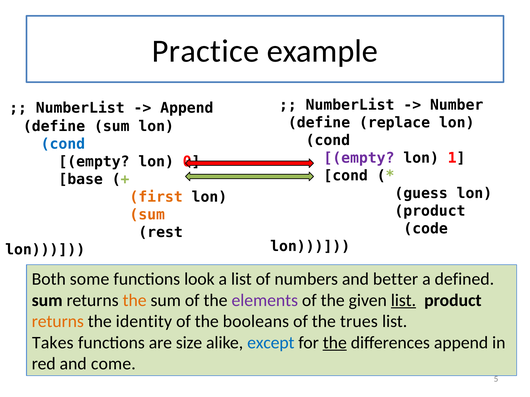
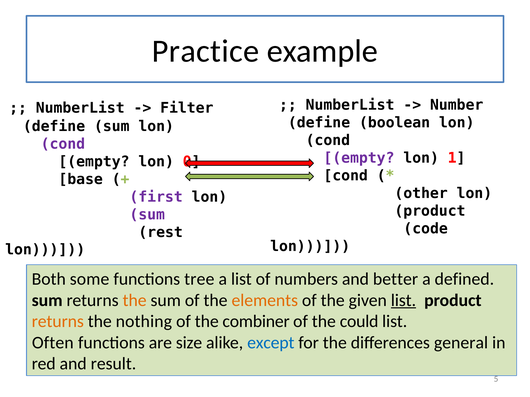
Append: Append -> Filter (187, 108)
replace: replace -> boolean (395, 123)
cond colour: blue -> purple (63, 144)
guess: guess -> other (421, 194)
first colour: orange -> purple (156, 197)
sum colour: orange -> purple (147, 215)
look: look -> tree (199, 279)
elements colour: purple -> orange (265, 301)
identity: identity -> nothing (144, 322)
booleans: booleans -> combiner (256, 322)
trues: trues -> could (359, 322)
Takes: Takes -> Often (53, 343)
the underline: present -> none (335, 343)
differences append: append -> general (461, 343)
come: come -> result (113, 364)
